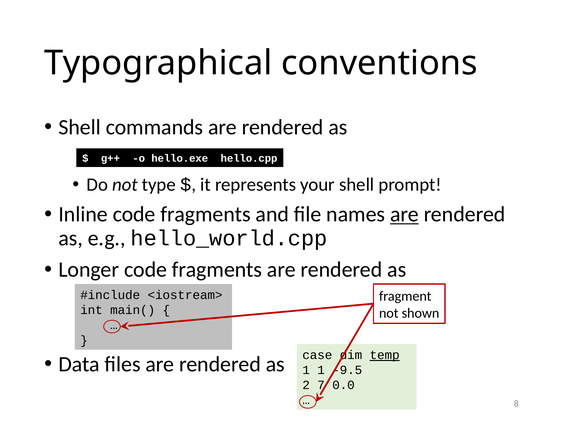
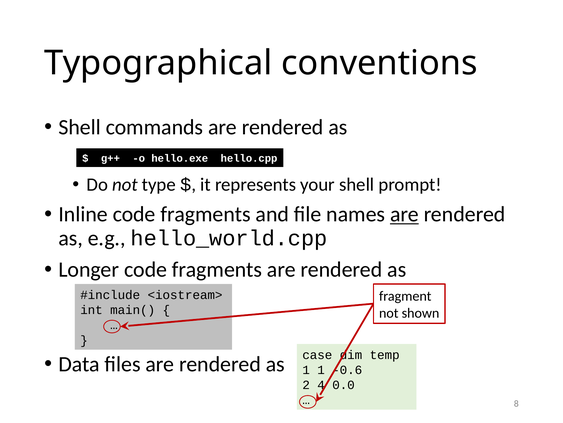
temp underline: present -> none (385, 354)
-9.5: -9.5 -> -0.6 (347, 369)
7: 7 -> 4 (321, 384)
